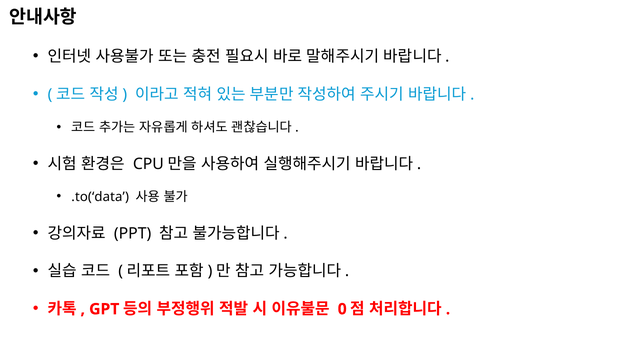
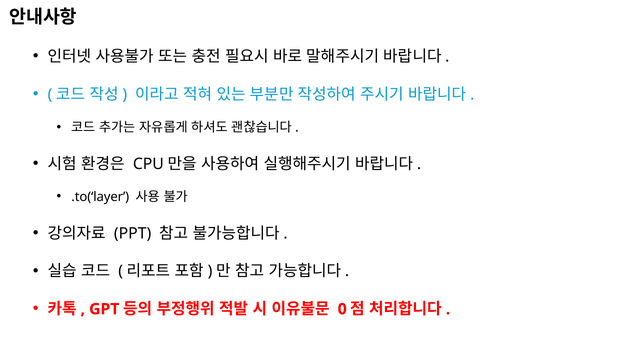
.to(‘data: .to(‘data -> .to(‘layer (100, 197)
